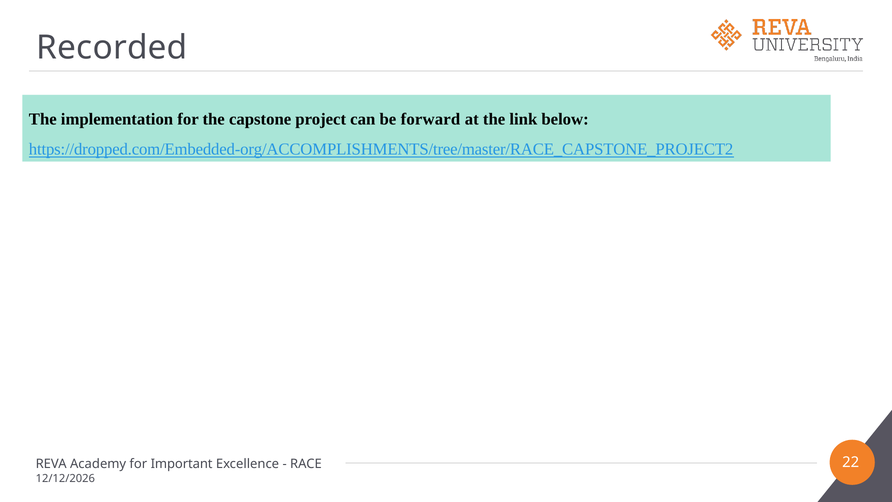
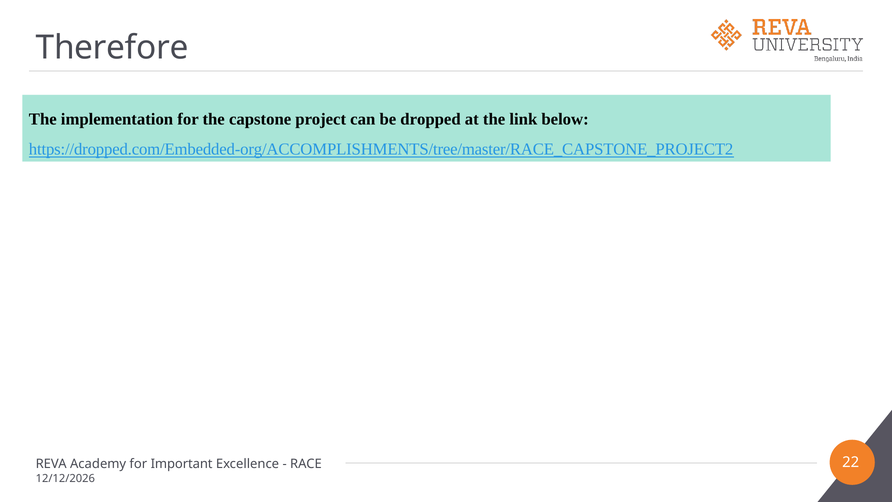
Recorded: Recorded -> Therefore (112, 48)
forward: forward -> dropped (431, 119)
